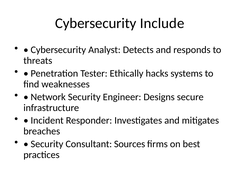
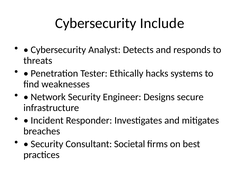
Sources: Sources -> Societal (130, 144)
